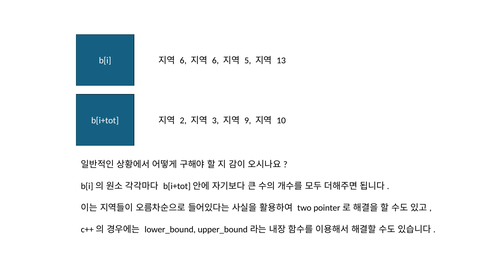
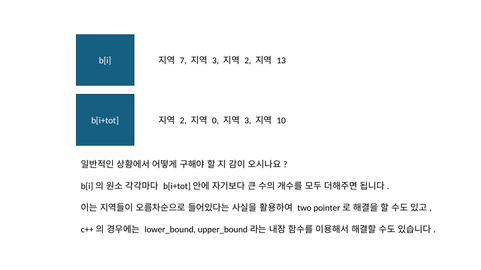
6: 6 -> 7 (183, 61)
6: 6 -> 3 (215, 61)
5: 5 -> 2 (248, 61)
3: 3 -> 0 (215, 121)
9: 9 -> 3 (248, 121)
